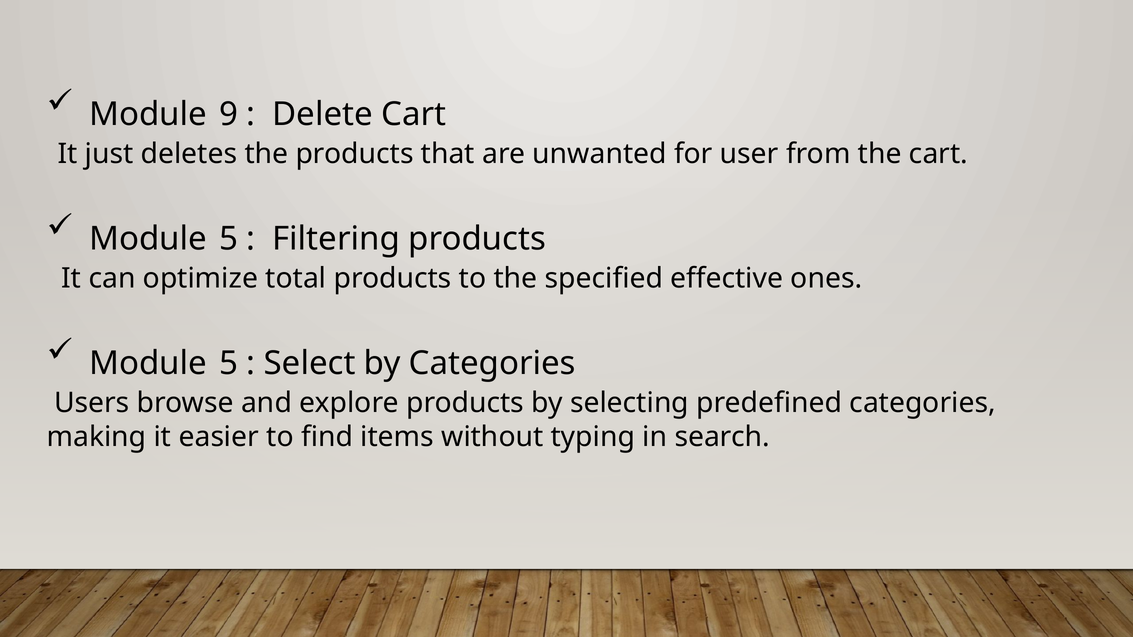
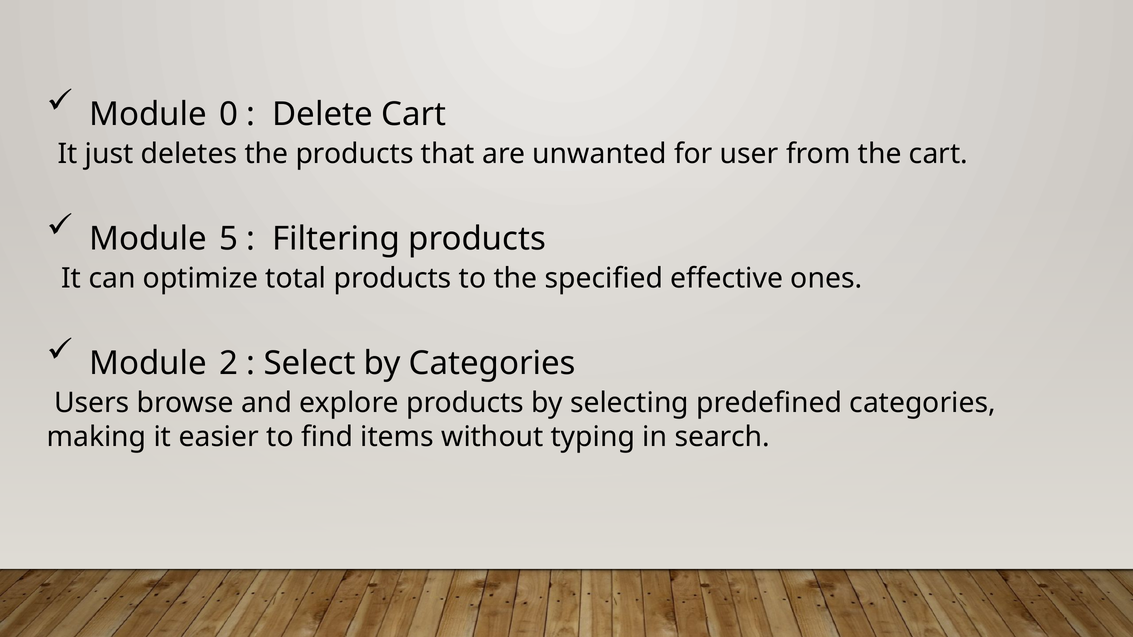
9: 9 -> 0 (229, 114)
5: 5 -> 2 (229, 364)
